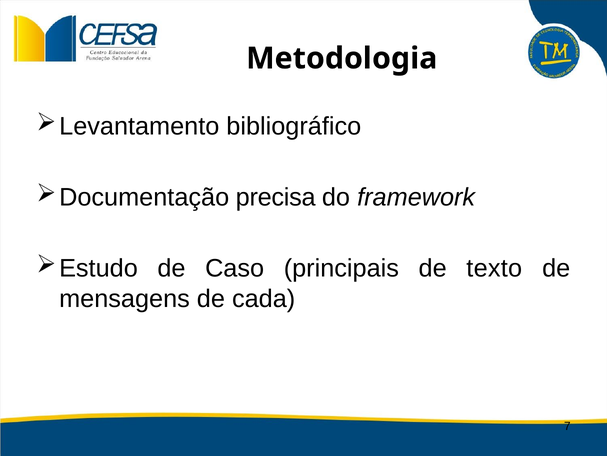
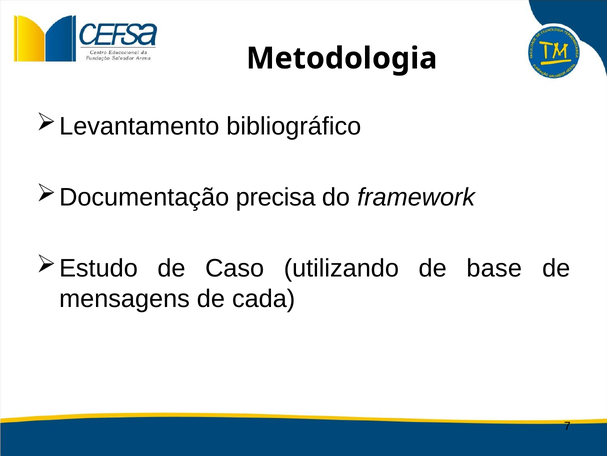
principais: principais -> utilizando (341, 268)
texto: texto -> base (494, 268)
